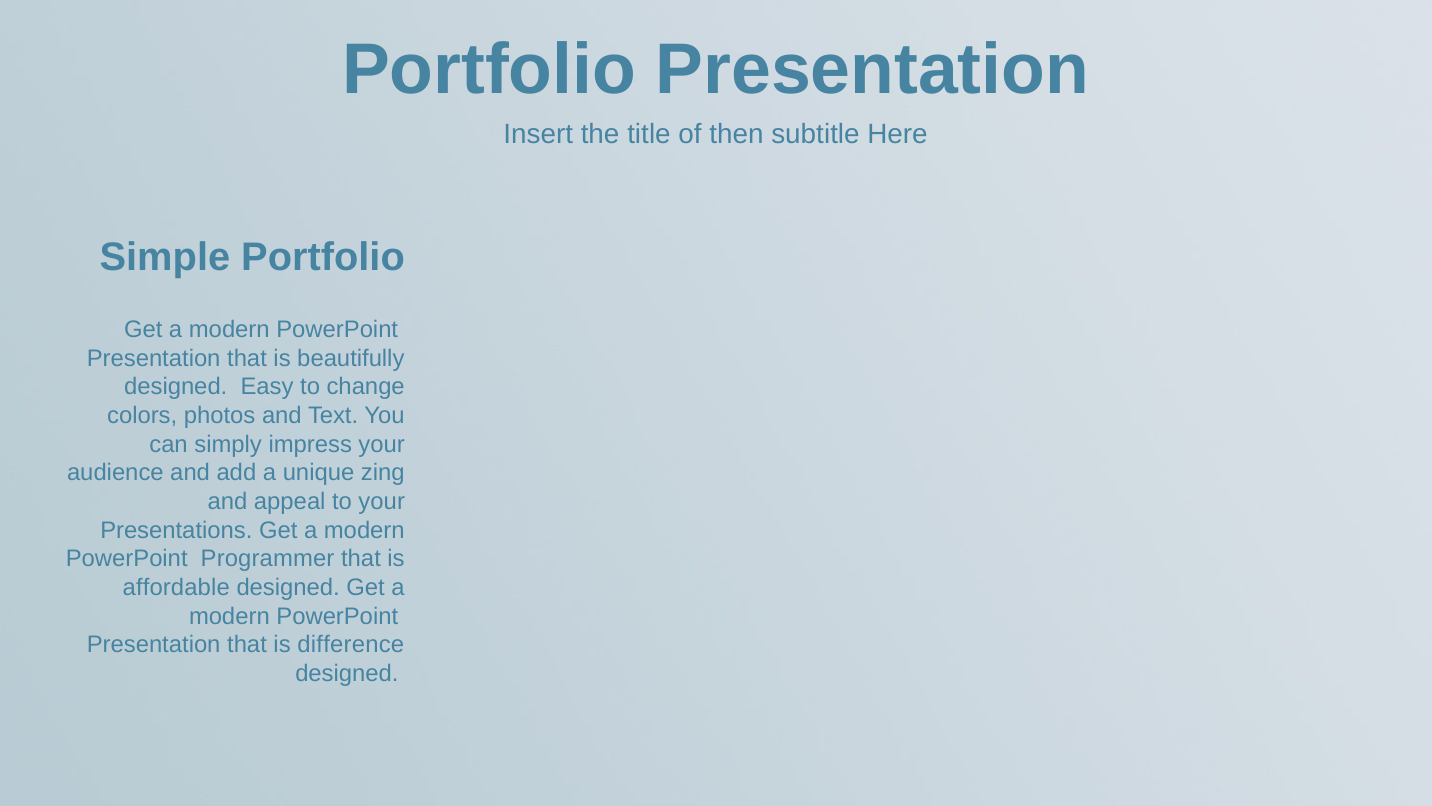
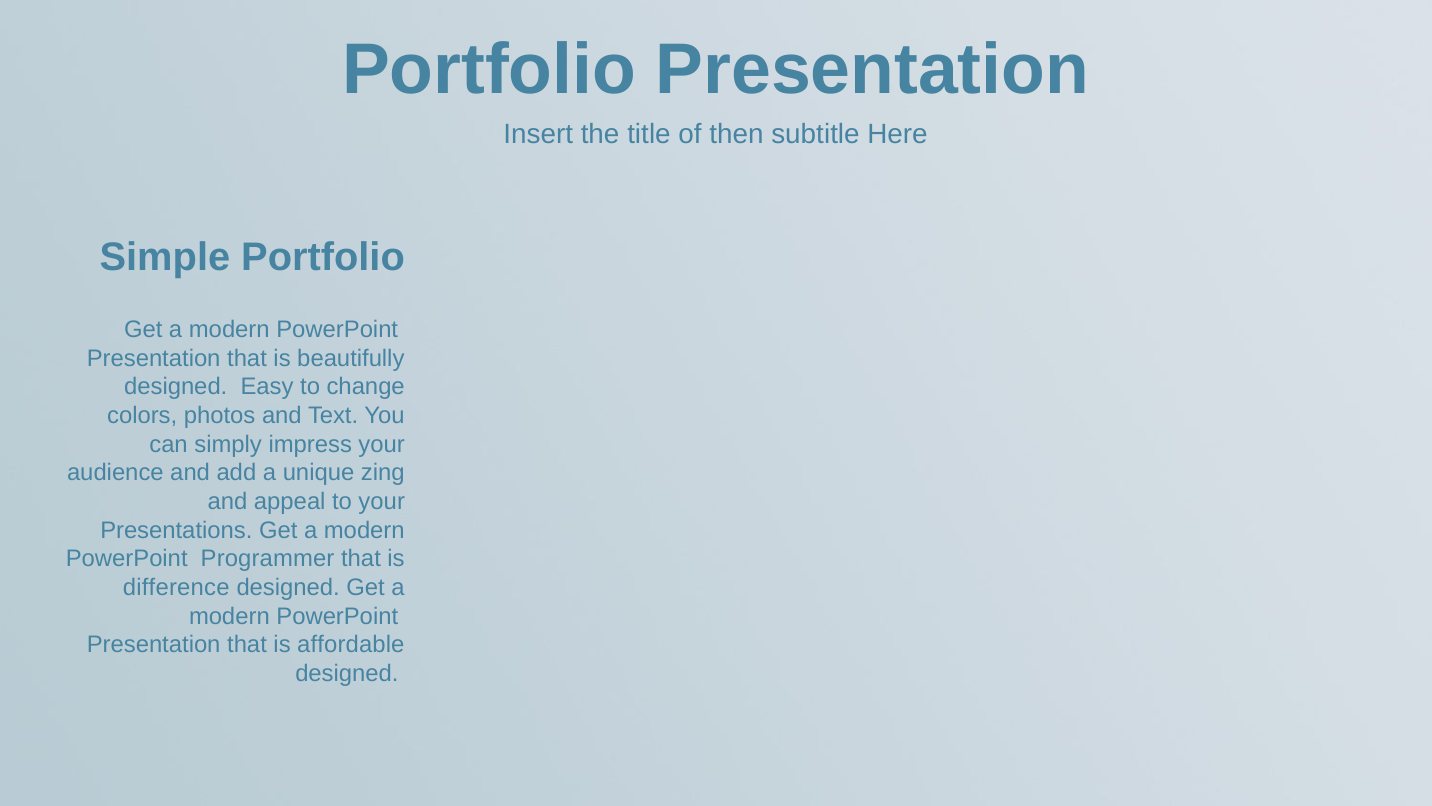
affordable: affordable -> difference (176, 587)
difference: difference -> affordable (351, 644)
